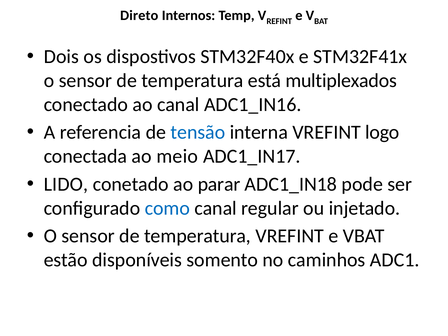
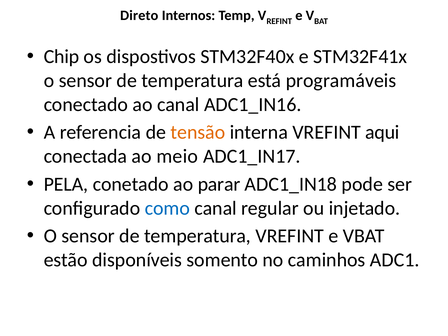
Dois: Dois -> Chip (61, 57)
multiplexados: multiplexados -> programáveis (341, 81)
tensão colour: blue -> orange (198, 132)
logo: logo -> aqui (382, 132)
LIDO: LIDO -> PELA (66, 184)
